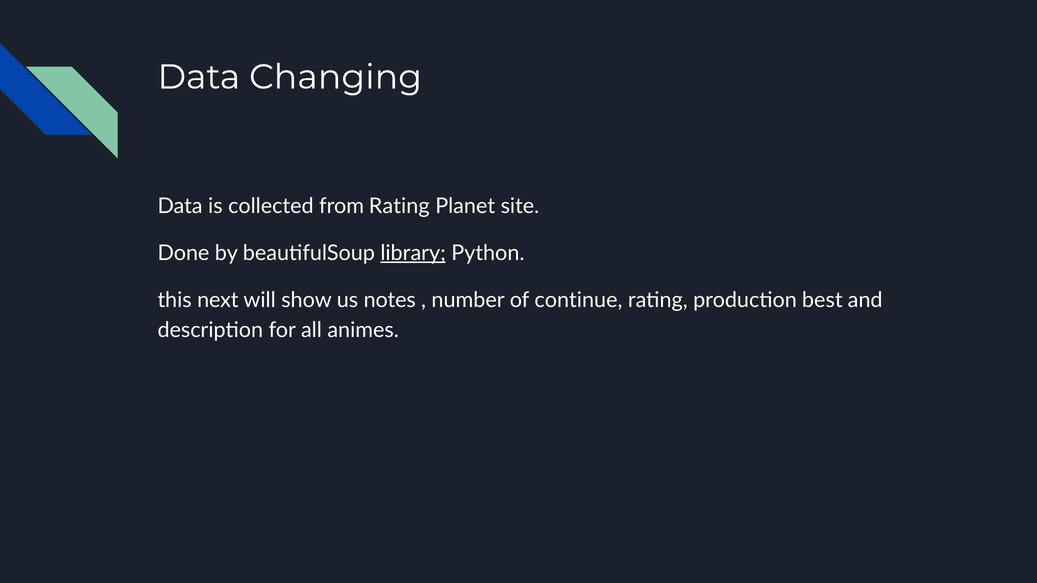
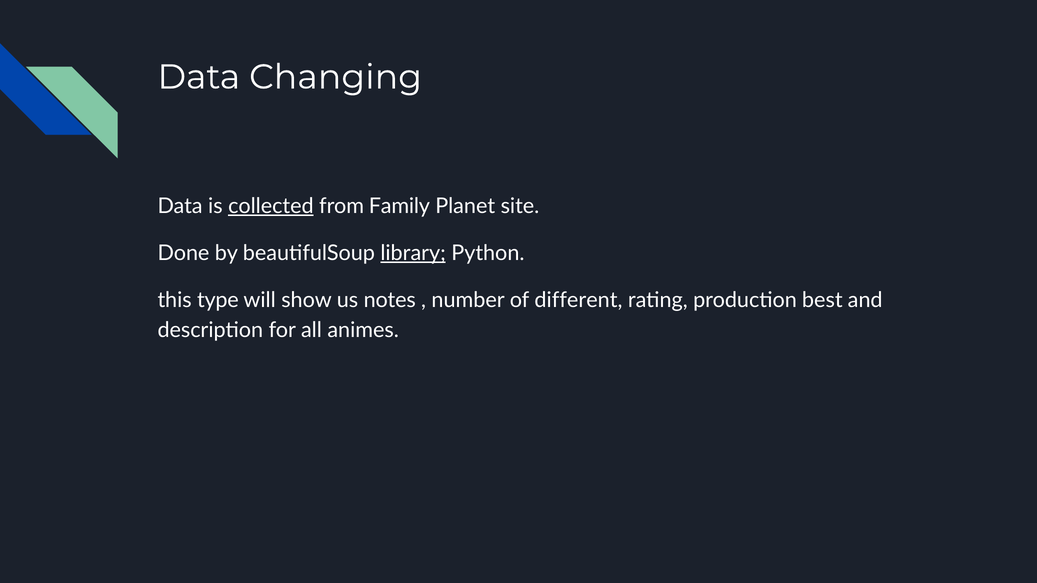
collected underline: none -> present (271, 206)
from Rating: Rating -> Family (399, 206)
next: next -> type (218, 300)
continue: continue -> different (578, 300)
